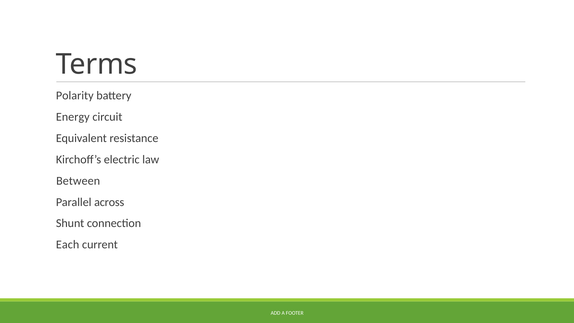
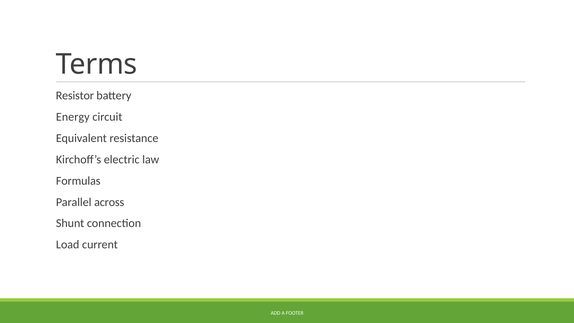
Polarity: Polarity -> Resistor (75, 95)
Between: Between -> Formulas (78, 181)
Each: Each -> Load (68, 245)
